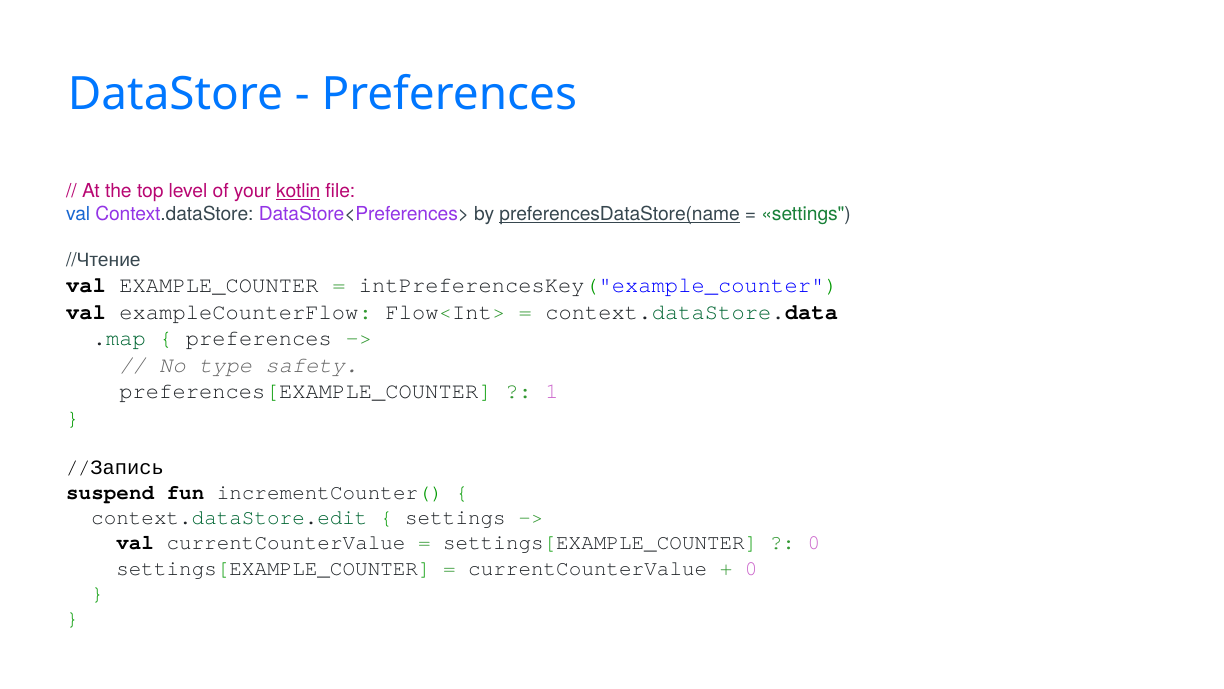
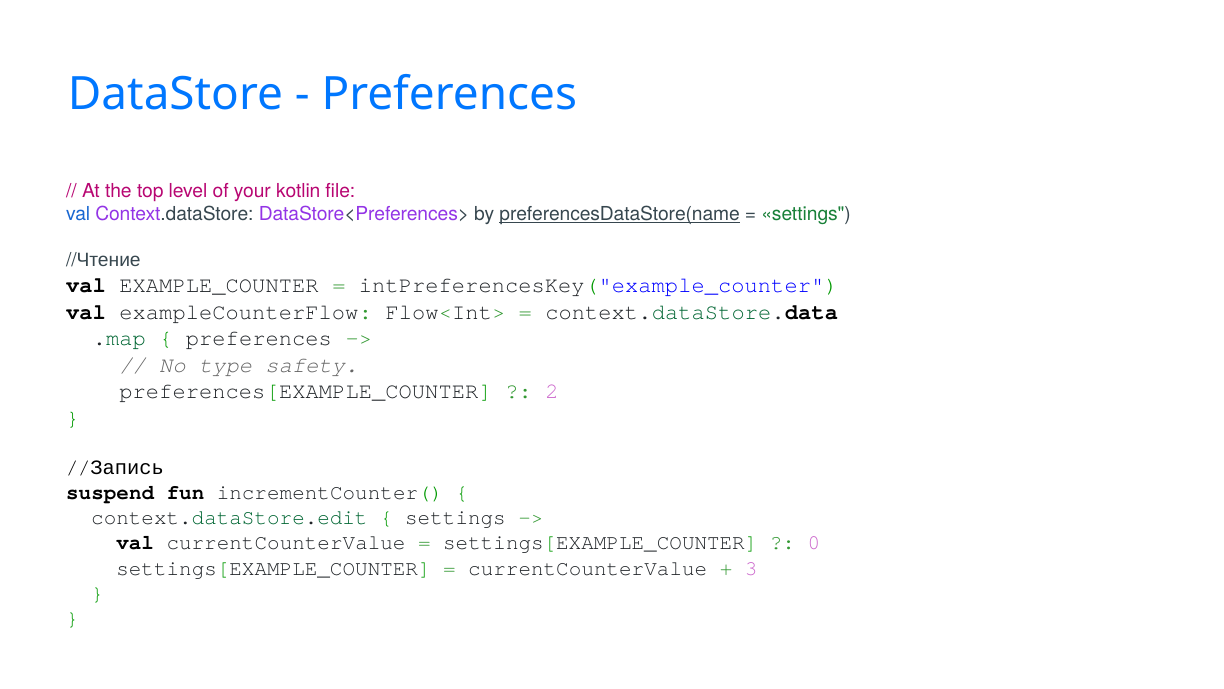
kotlin underline: present -> none (298, 191)
1: 1 -> 2 (552, 391)
0: 0 -> 3 (751, 568)
